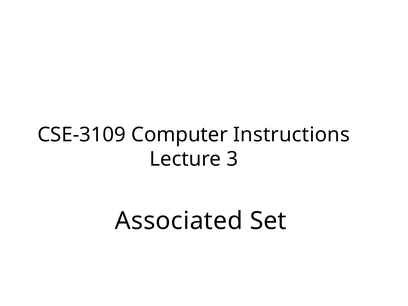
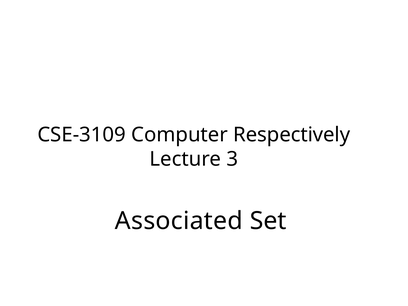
Instructions: Instructions -> Respectively (292, 135)
